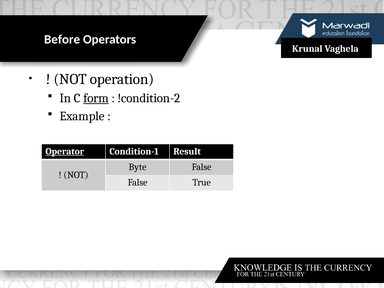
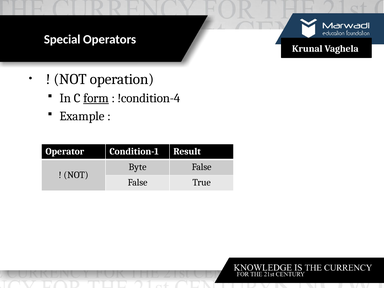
Before: Before -> Special (62, 39)
!condition-2: !condition-2 -> !condition-4 (149, 98)
Operator underline: present -> none (65, 151)
